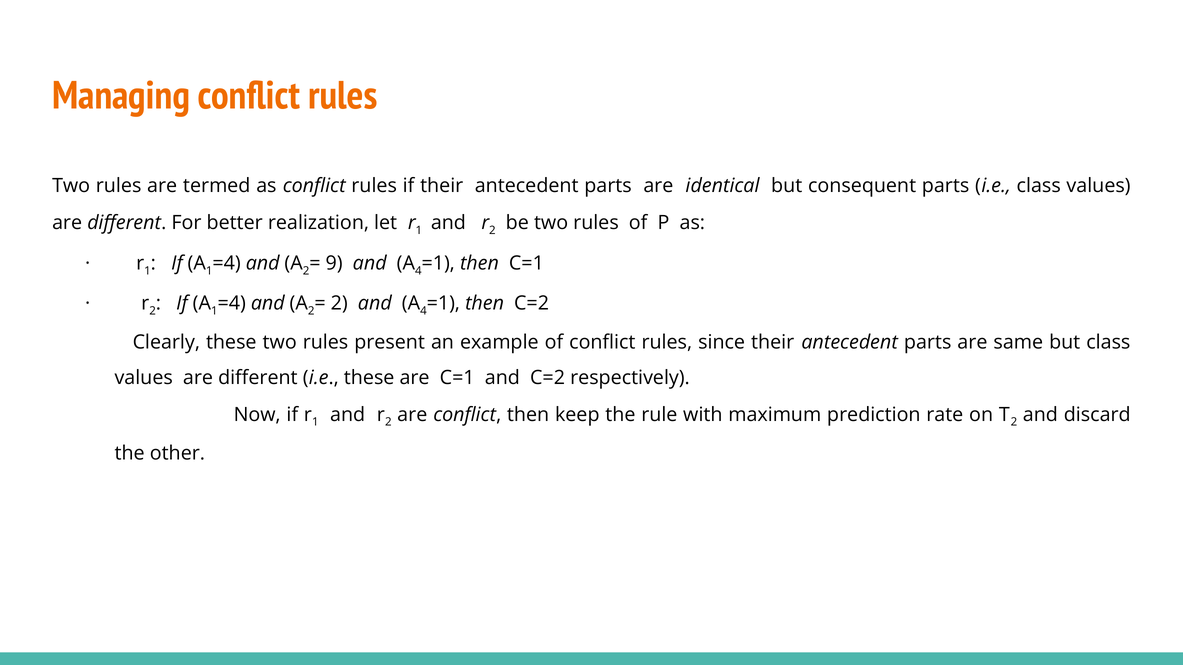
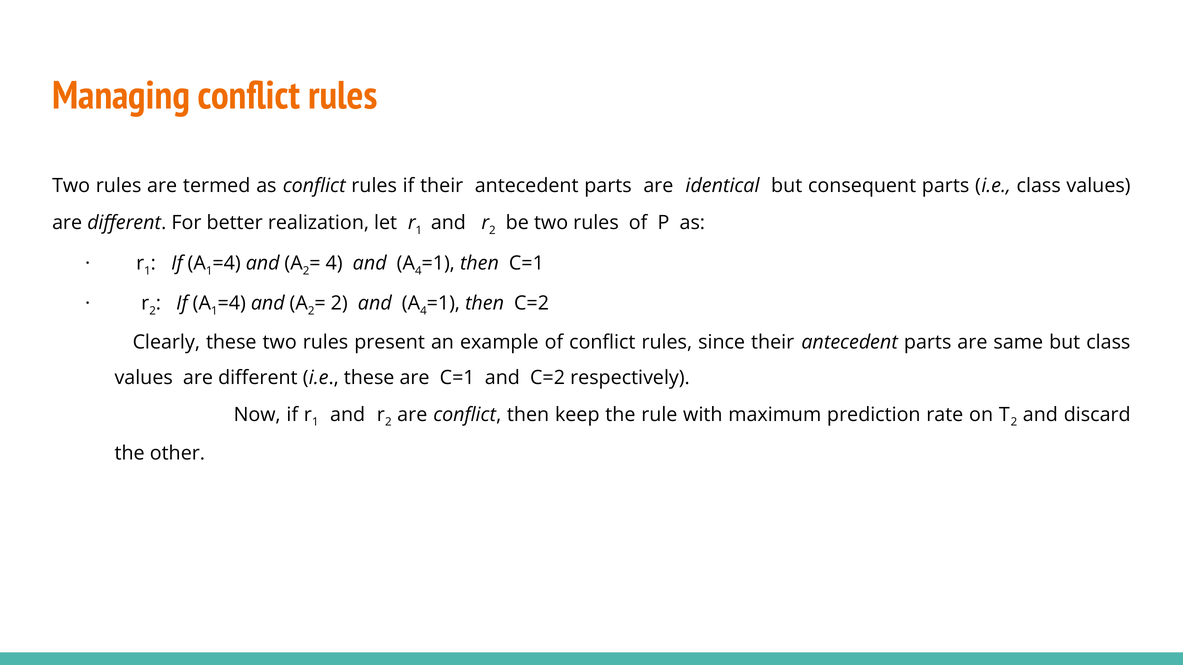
9: 9 -> 4 (334, 263)
